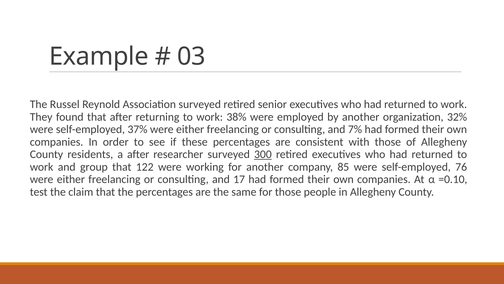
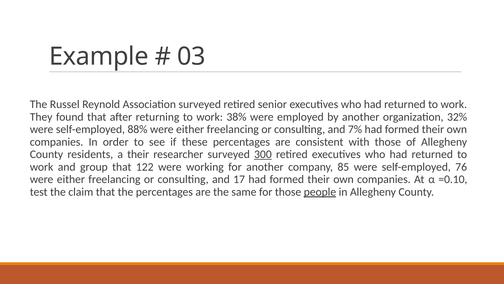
37%: 37% -> 88% (138, 129)
a after: after -> their (138, 154)
people underline: none -> present (320, 192)
